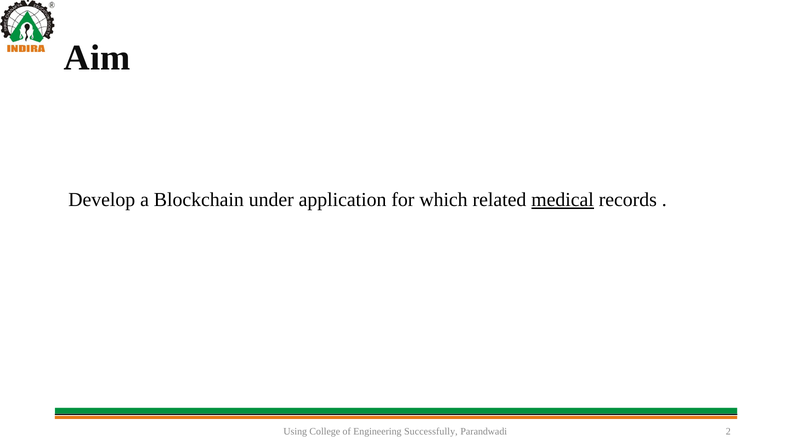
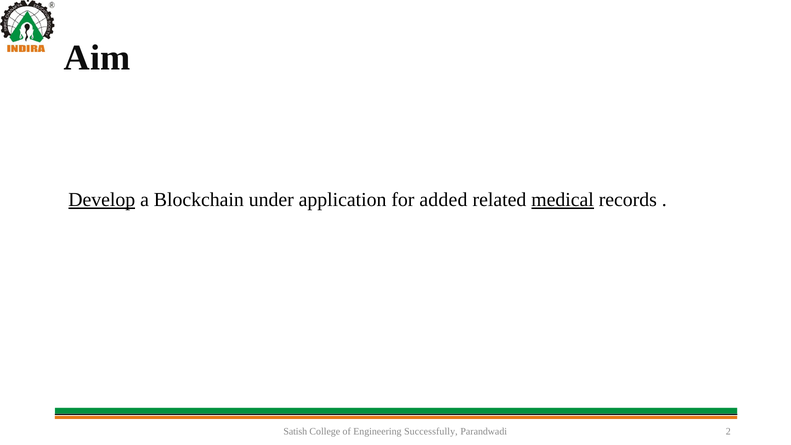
Develop underline: none -> present (102, 200)
which: which -> added (443, 200)
Using: Using -> Satish (295, 431)
